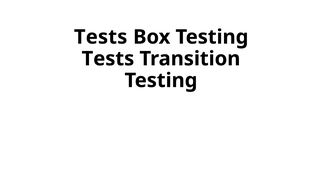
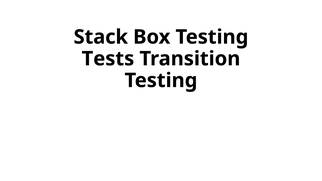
Tests: Tests -> Stack (101, 37)
